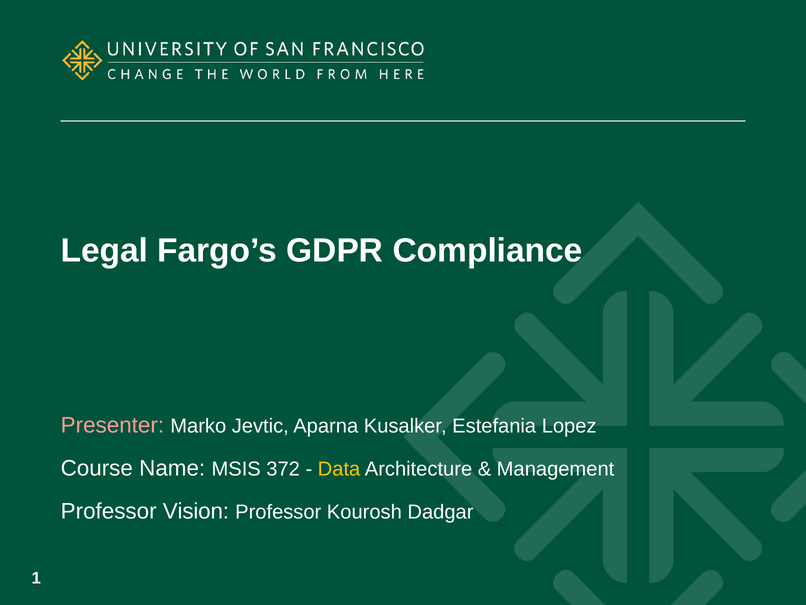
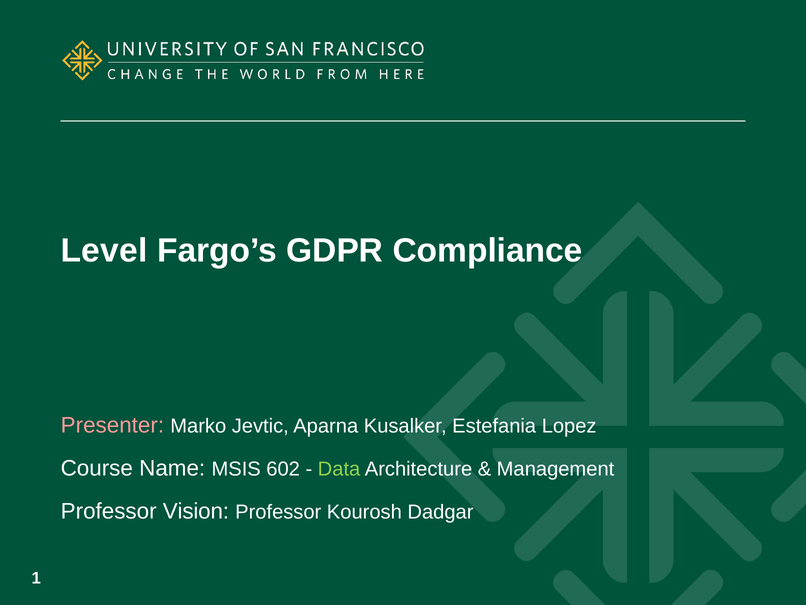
Legal: Legal -> Level (104, 251)
372: 372 -> 602 (283, 469)
Data colour: yellow -> light green (339, 469)
